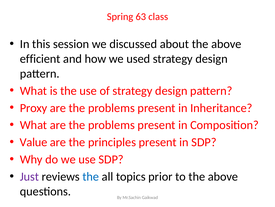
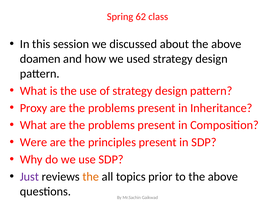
63: 63 -> 62 (141, 17)
efficient: efficient -> doamen (40, 59)
Value: Value -> Were (34, 142)
the colour: blue -> orange (91, 176)
